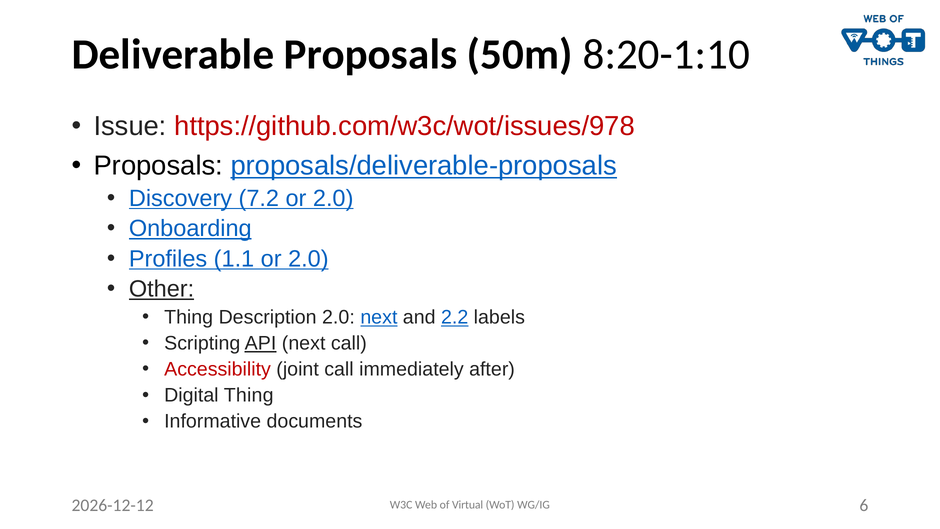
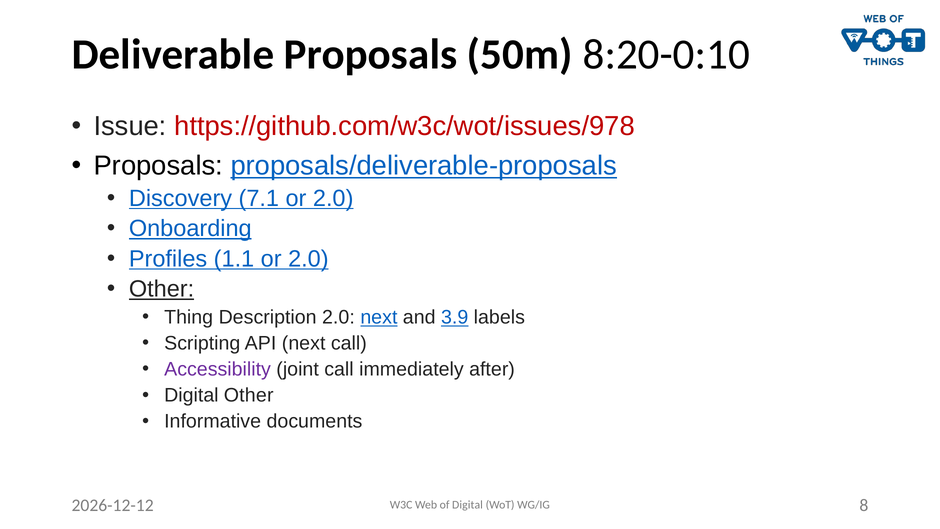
8:20-1:10: 8:20-1:10 -> 8:20-0:10 (666, 55)
7.2: 7.2 -> 7.1 (259, 198)
2.2: 2.2 -> 3.9 (455, 317)
API underline: present -> none (261, 343)
Accessibility colour: red -> purple (218, 369)
Digital Thing: Thing -> Other (249, 395)
of Virtual: Virtual -> Digital (468, 505)
6: 6 -> 8 (864, 505)
